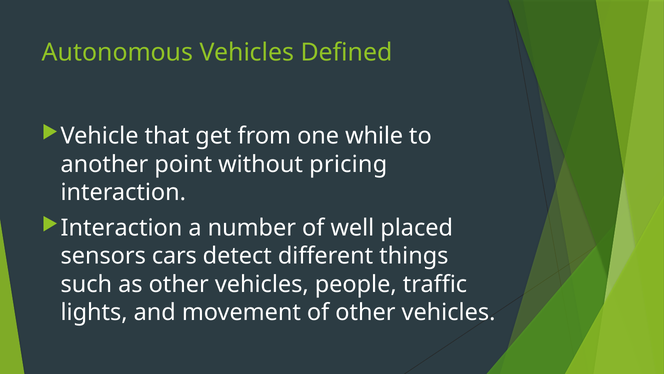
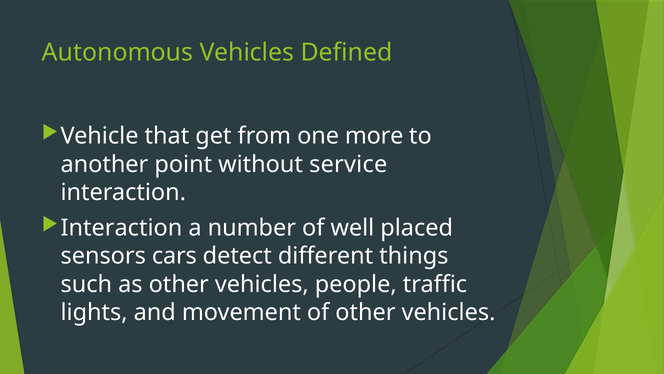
while: while -> more (374, 136)
pricing: pricing -> service (348, 164)
